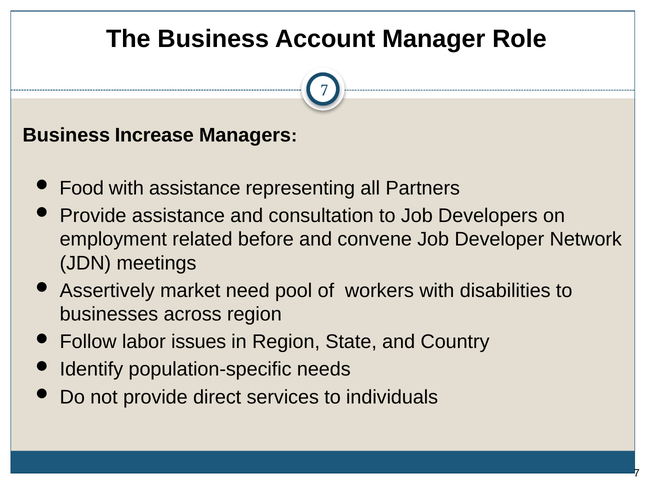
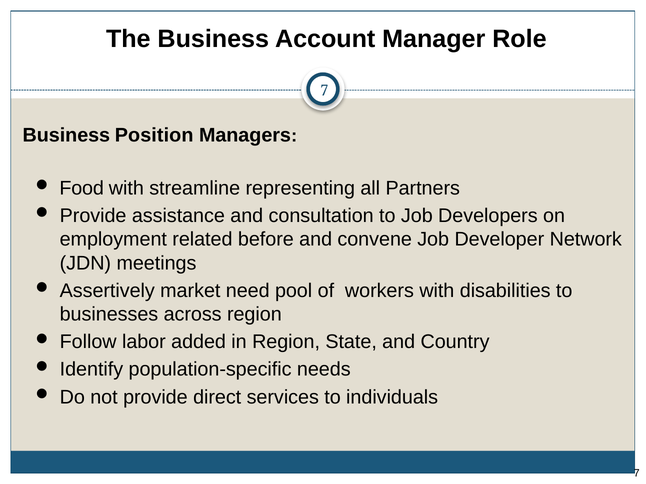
Increase: Increase -> Position (154, 136)
with assistance: assistance -> streamline (195, 188)
issues: issues -> added (199, 342)
